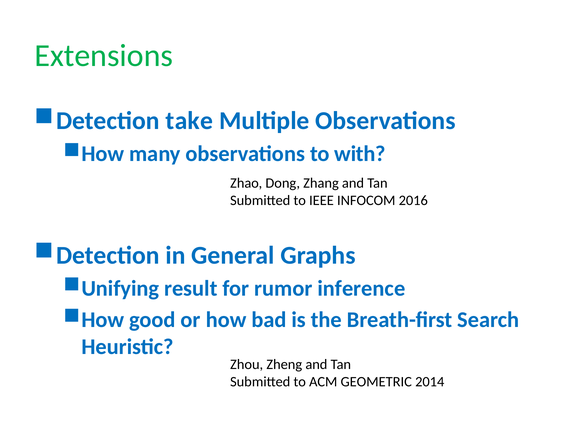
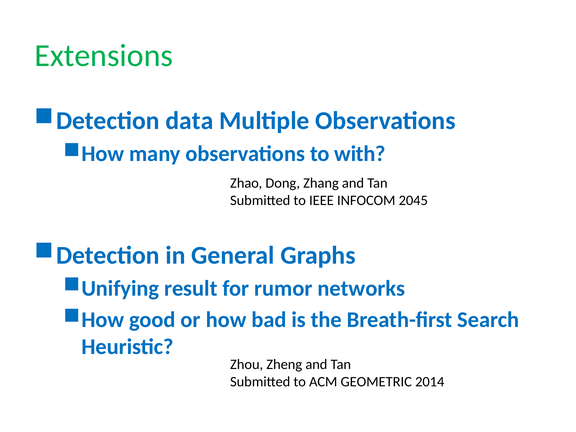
take: take -> data (189, 121)
2016: 2016 -> 2045 (413, 200)
inference: inference -> networks (361, 288)
